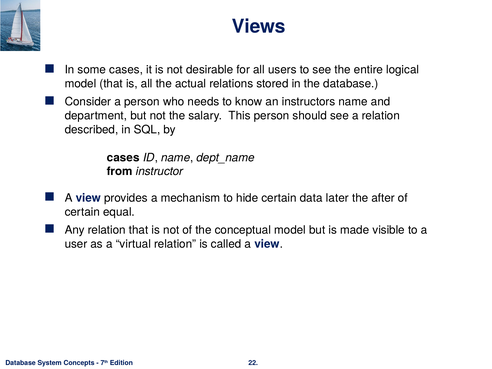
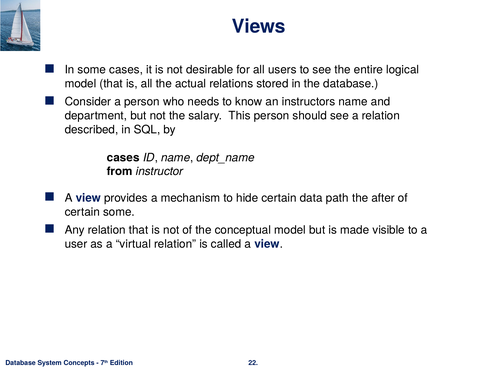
later: later -> path (337, 198)
certain equal: equal -> some (119, 212)
